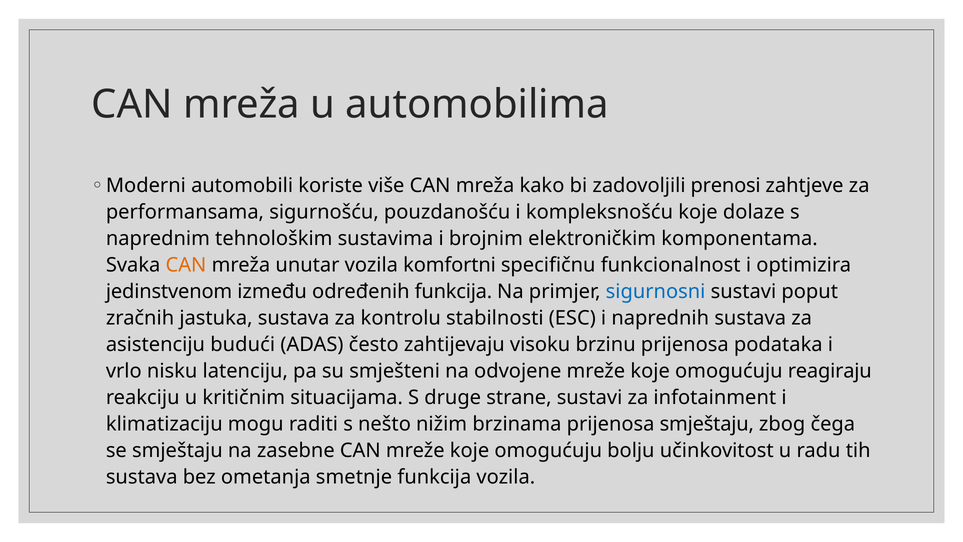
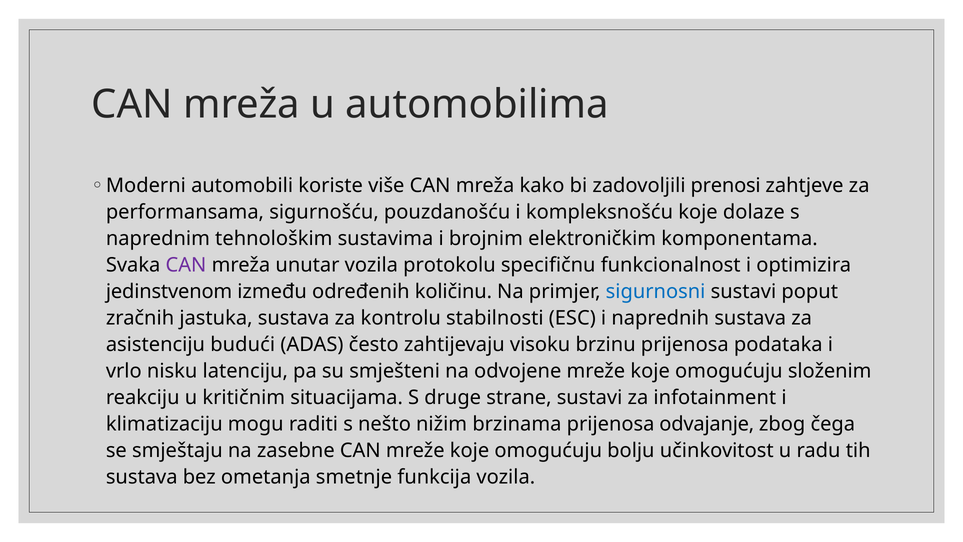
CAN colour: orange -> purple (186, 265)
komfortni: komfortni -> protokolu (449, 265)
određenih funkcija: funkcija -> količinu (453, 291)
reagiraju: reagiraju -> složenim (830, 371)
prijenosa smještaju: smještaju -> odvajanje (707, 424)
